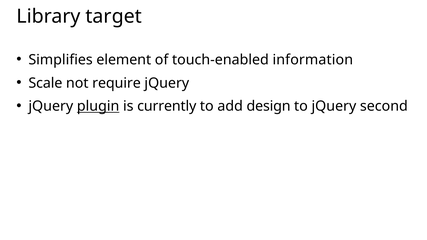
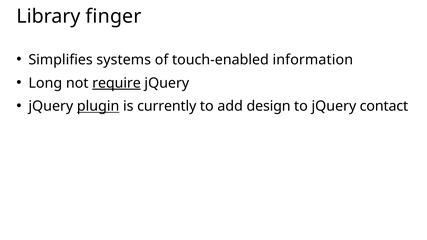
target: target -> finger (114, 17)
element: element -> systems (124, 60)
Scale: Scale -> Long (45, 83)
require underline: none -> present (117, 83)
second: second -> contact (384, 106)
